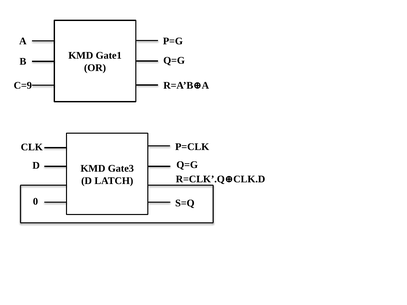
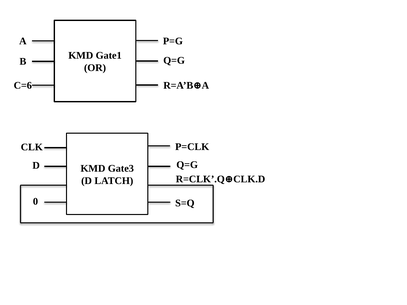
C=9: C=9 -> C=6 (23, 86)
